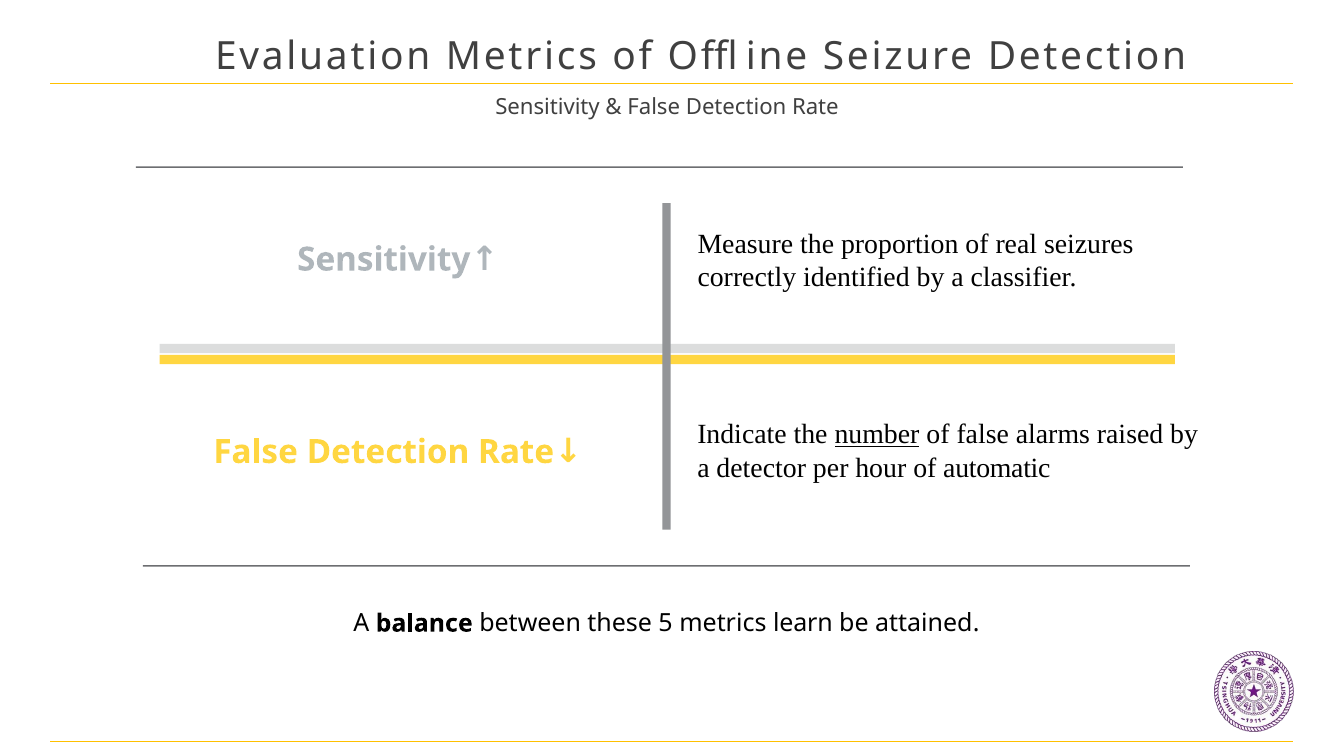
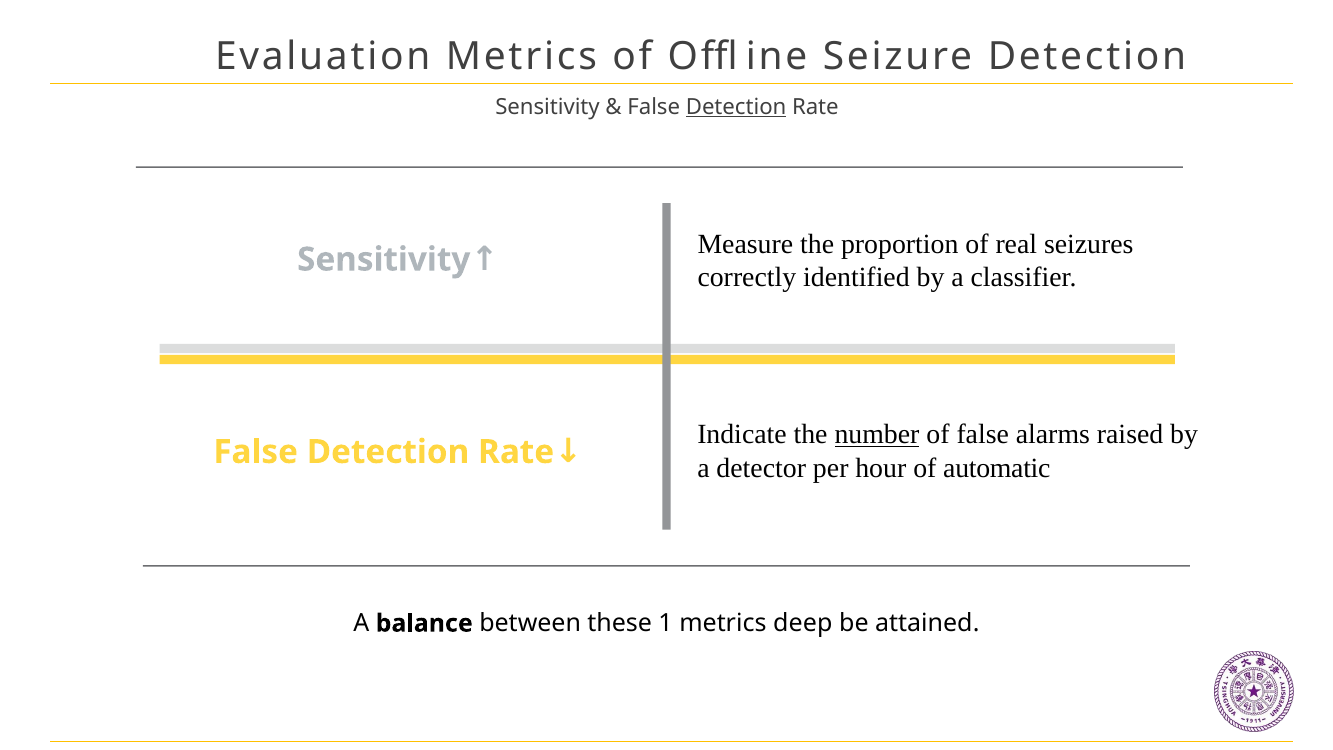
Detection underline: none -> present (736, 107)
5: 5 -> 1 (666, 623)
learn: learn -> deep (803, 623)
